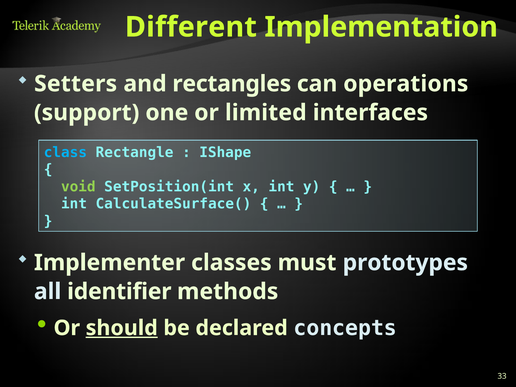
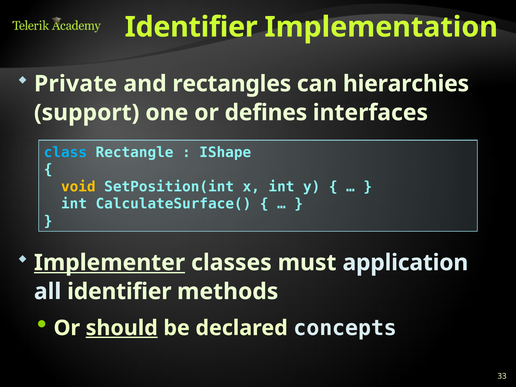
Different: Different -> Identifier (191, 27)
Setters: Setters -> Private (76, 84)
operations: operations -> hierarchies (406, 84)
limited: limited -> defines (266, 113)
void colour: light green -> yellow (78, 187)
Implementer underline: none -> present (110, 263)
prototypes: prototypes -> application (405, 263)
